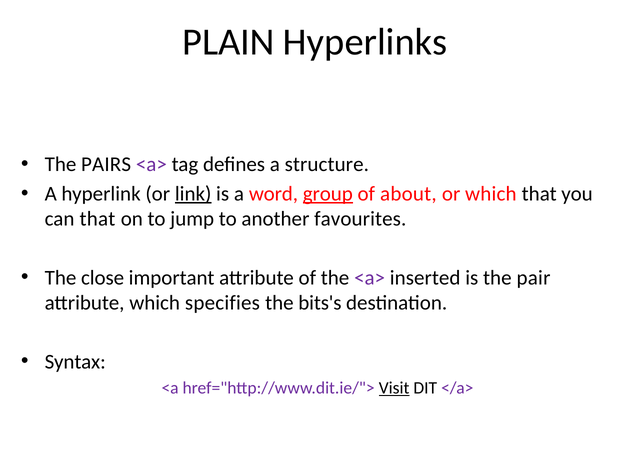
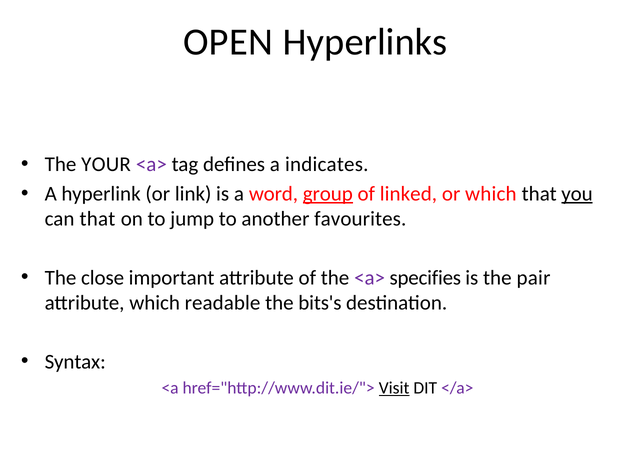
PLAIN: PLAIN -> OPEN (228, 42)
PAIRS: PAIRS -> YOUR (106, 165)
structure: structure -> indicates (327, 165)
link underline: present -> none (193, 194)
about: about -> linked (408, 194)
you underline: none -> present (577, 194)
inserted: inserted -> specifies (425, 278)
specifies: specifies -> readable (223, 303)
